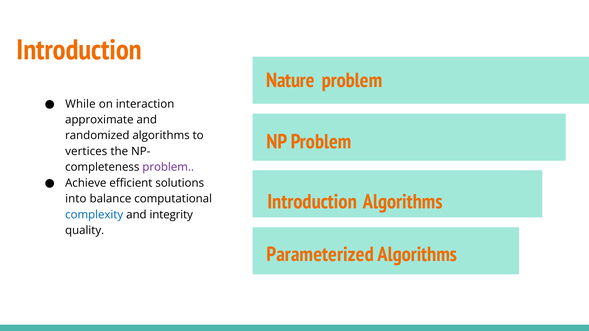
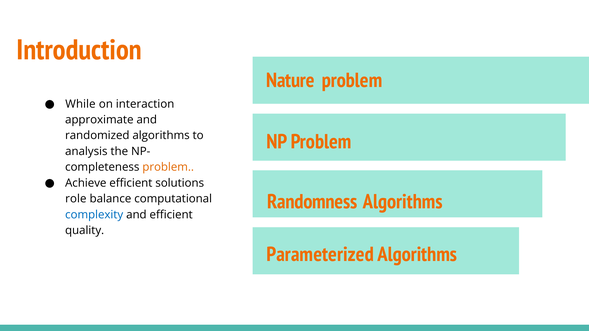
vertices: vertices -> analysis (86, 152)
problem colour: purple -> orange (168, 167)
Introduction: Introduction -> Randomness (312, 202)
into: into -> role (76, 199)
and integrity: integrity -> efficient (171, 215)
